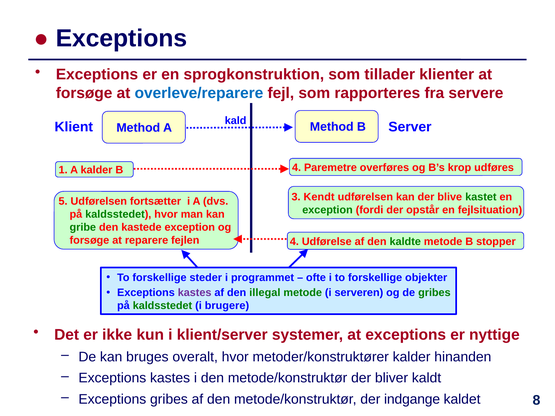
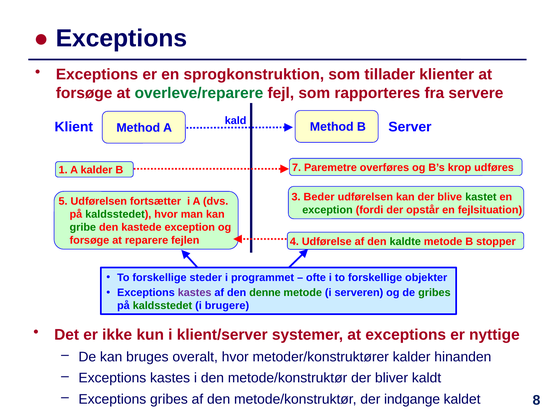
overleve/reparere colour: blue -> green (199, 93)
B 4: 4 -> 7 (297, 168)
Kendt: Kendt -> Beder (319, 197)
illegal: illegal -> denne (265, 293)
